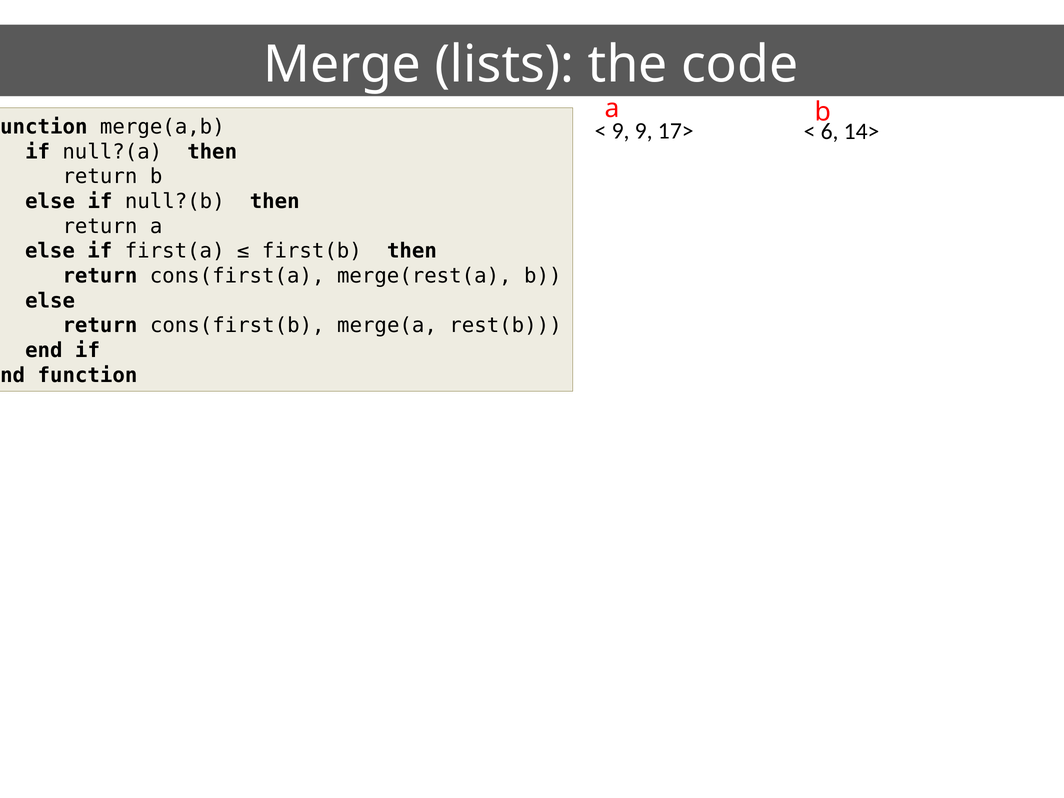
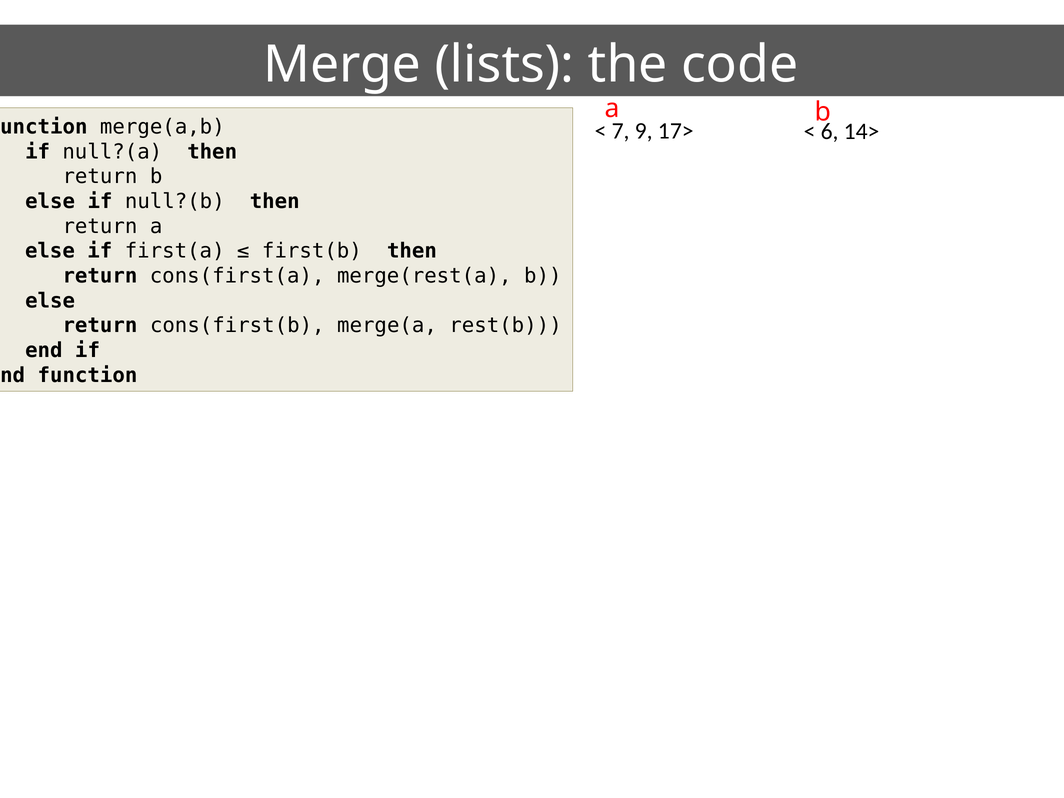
9: 9 -> 7 (621, 131)
